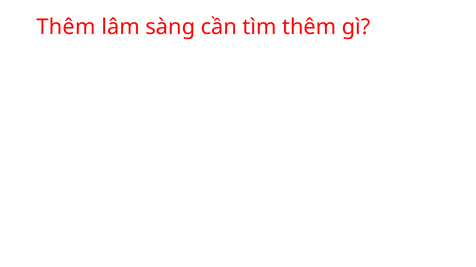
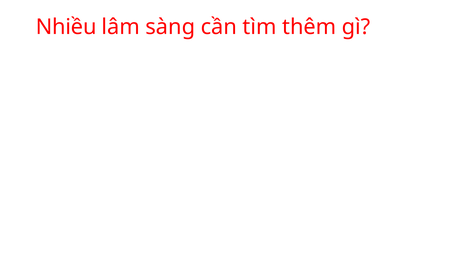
Thêm: Thêm -> Nhiều (66, 27)
